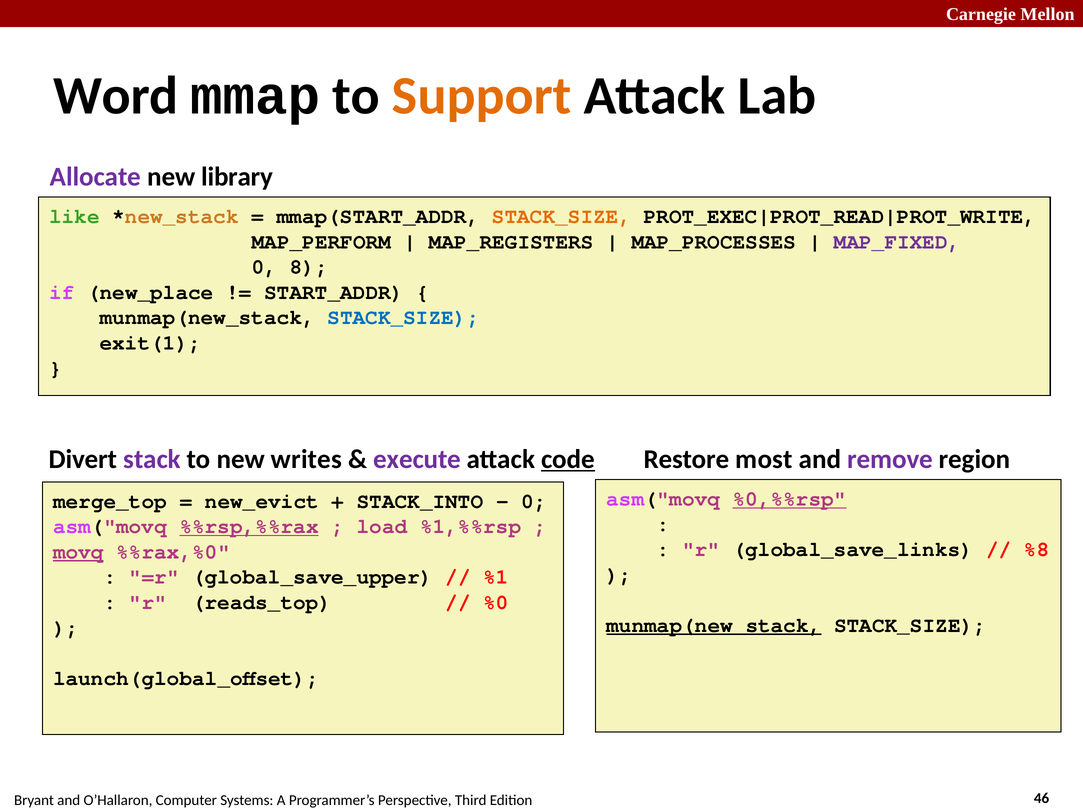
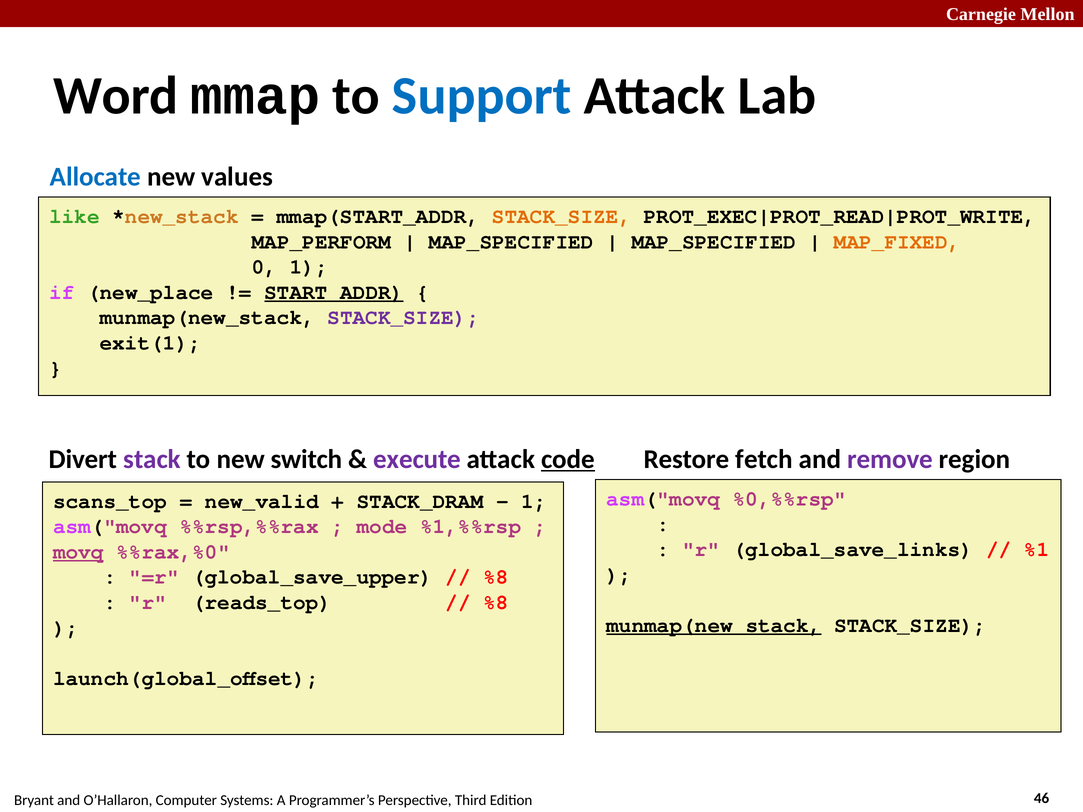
Support colour: orange -> blue (482, 96)
Allocate colour: purple -> blue (96, 177)
library: library -> values (237, 177)
MAP_REGISTERS: MAP_REGISTERS -> MAP_SPECIFIED (511, 242)
MAP_PROCESSES: MAP_PROCESSES -> MAP_SPECIFIED (714, 242)
MAP_FIXED colour: purple -> orange (897, 242)
0 8: 8 -> 1 (309, 267)
START_ADDR underline: none -> present (334, 292)
STACK_SIZE colour: blue -> purple (403, 318)
writes: writes -> switch (307, 459)
most: most -> fetch (764, 459)
%0,%%rsp underline: present -> none (790, 499)
merge_top: merge_top -> scans_top (110, 501)
new_evict: new_evict -> new_valid (262, 501)
STACK_INTO: STACK_INTO -> STACK_DRAM (420, 501)
0: 0 -> 1 (534, 501)
%%rsp,%%rax underline: present -> none (249, 527)
load: load -> mode (382, 527)
%8: %8 -> %1 (1037, 550)
%1: %1 -> %8 (496, 577)
%0: %0 -> %8 (496, 602)
